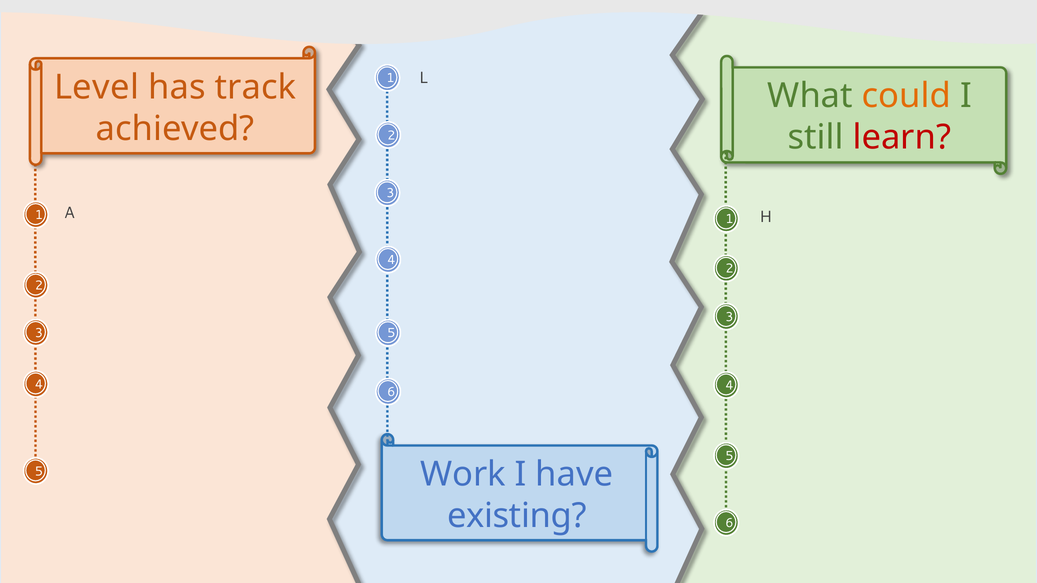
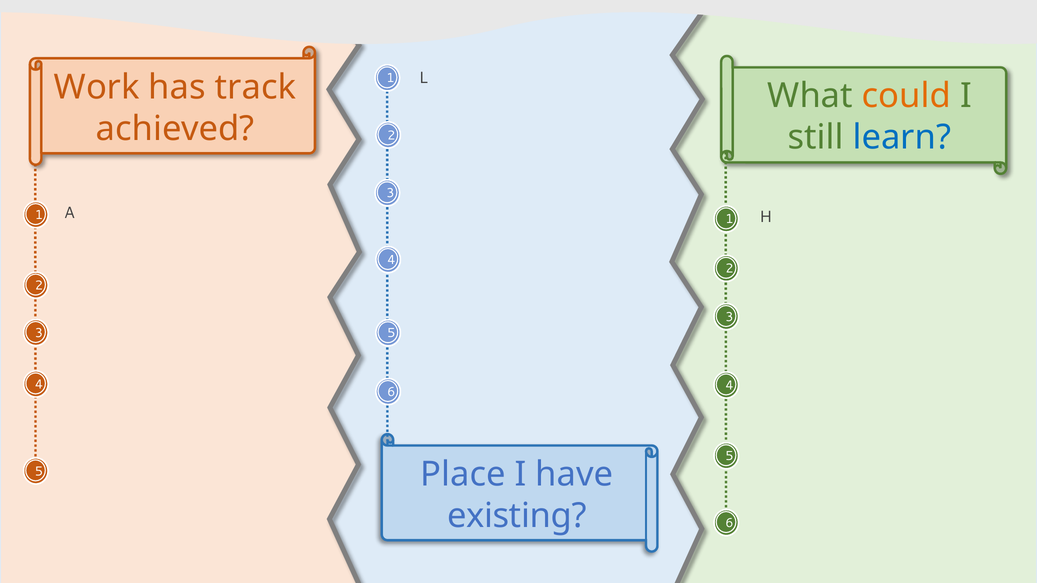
Level: Level -> Work (97, 87)
learn colour: red -> blue (902, 137)
Work: Work -> Place (463, 475)
